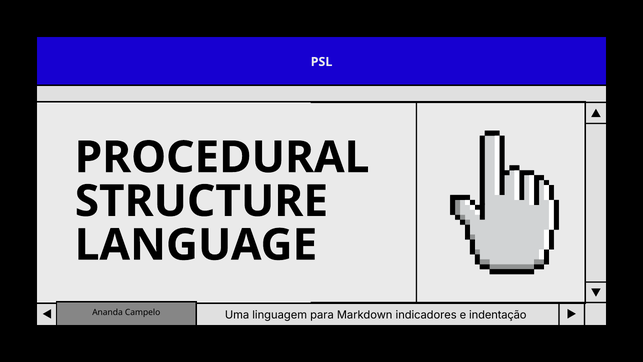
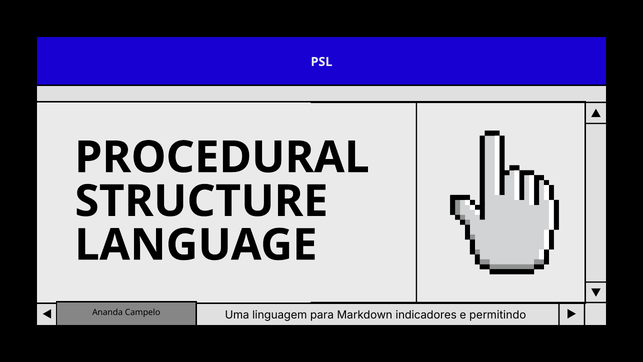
indentação: indentação -> permitindo (498, 315)
